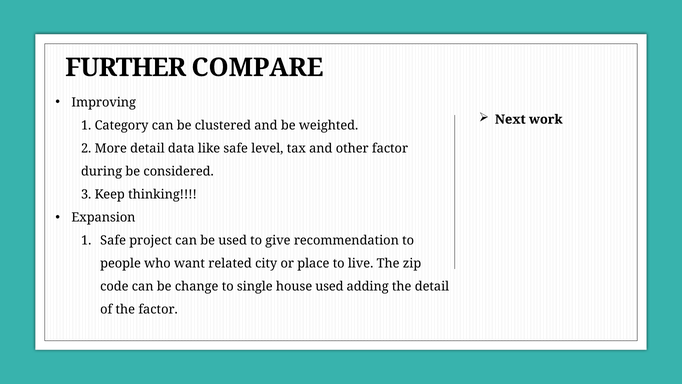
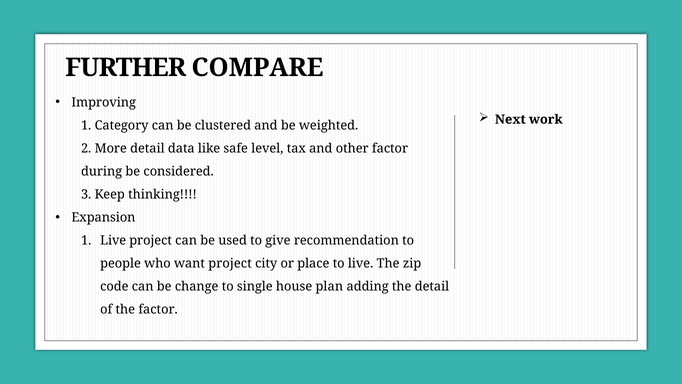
1 Safe: Safe -> Live (113, 240)
want related: related -> project (230, 263)
house used: used -> plan (329, 286)
